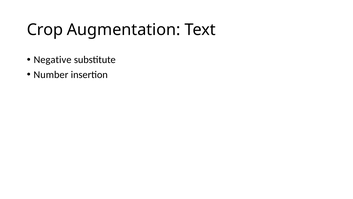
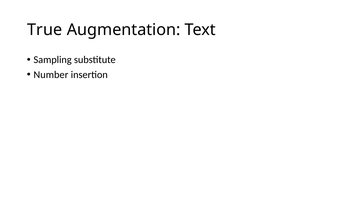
Crop: Crop -> True (45, 30)
Negative: Negative -> Sampling (53, 60)
